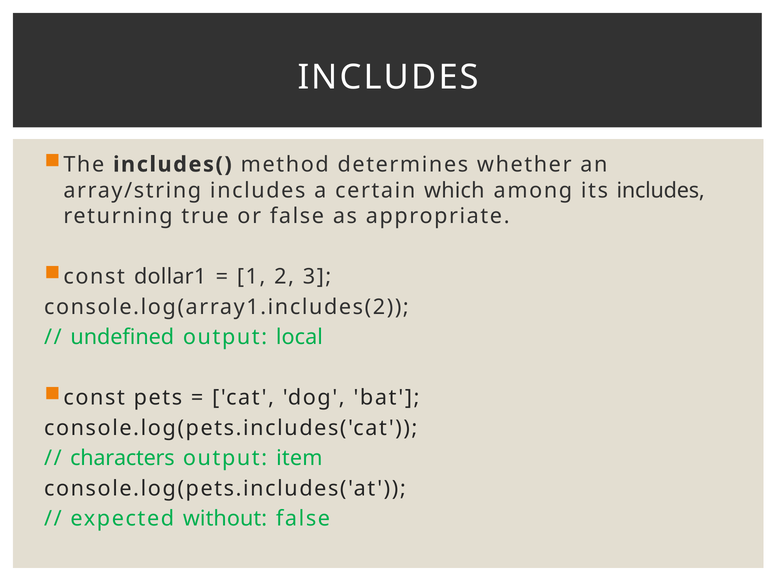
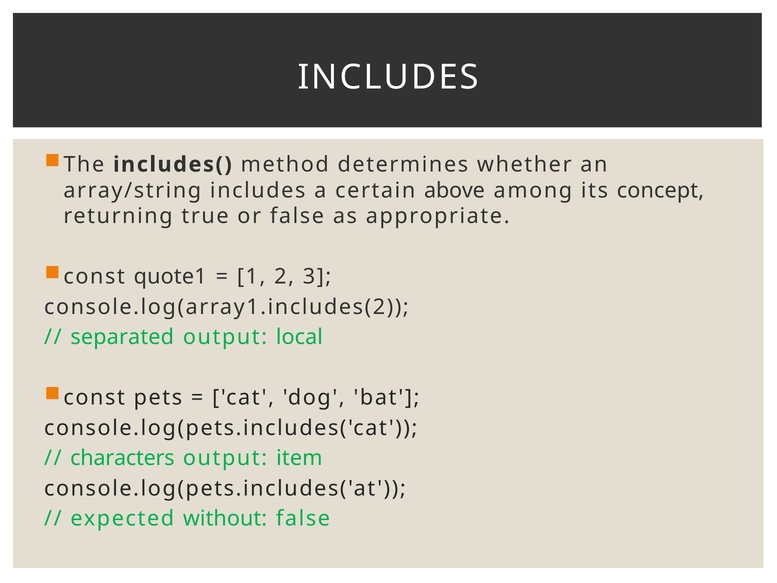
which: which -> above (455, 190)
its includes: includes -> concept (660, 190)
dollar1: dollar1 -> quote1 (170, 277)
undefined: undefined -> separated (122, 337)
